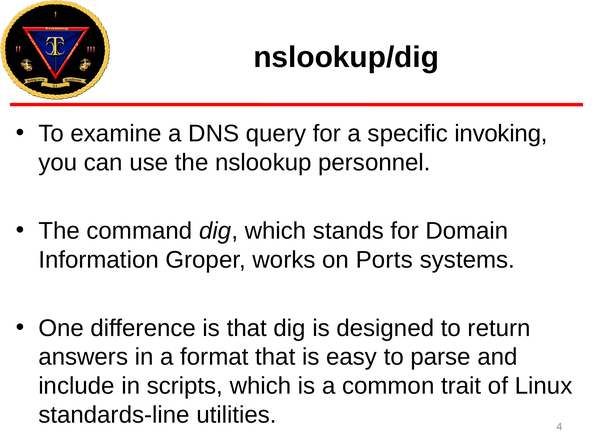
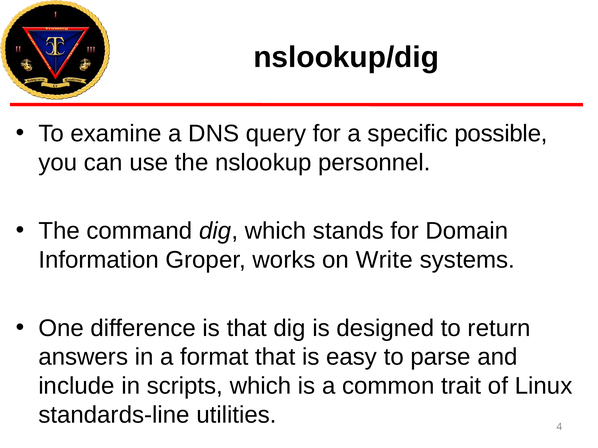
invoking: invoking -> possible (501, 134)
Ports: Ports -> Write (384, 260)
